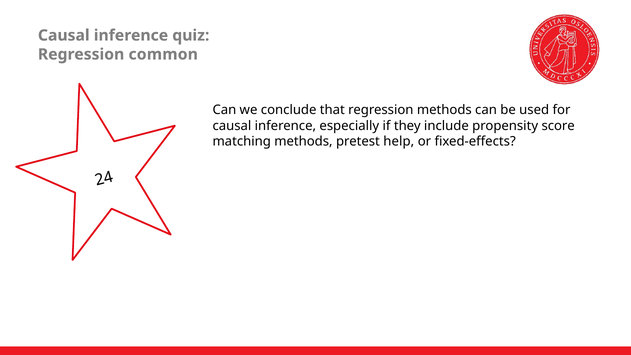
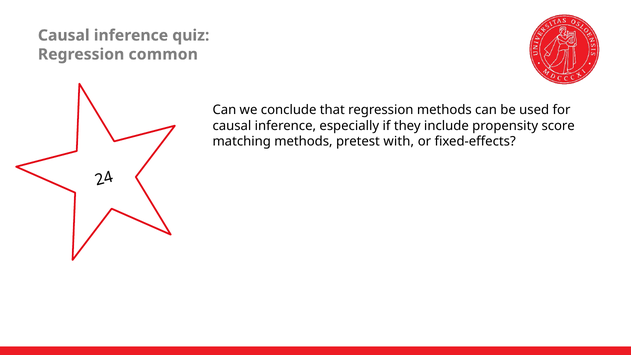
help: help -> with (399, 141)
